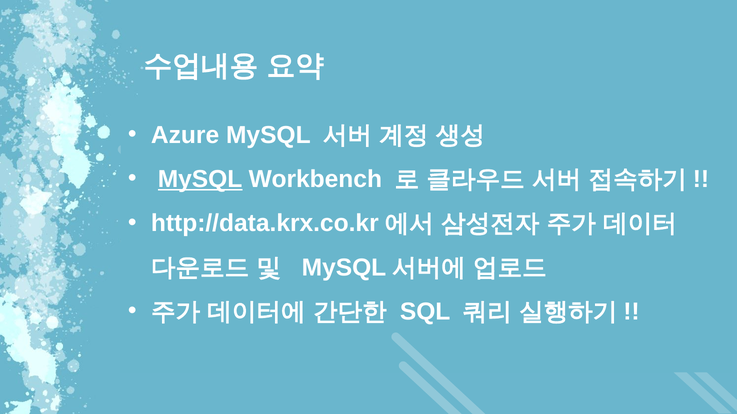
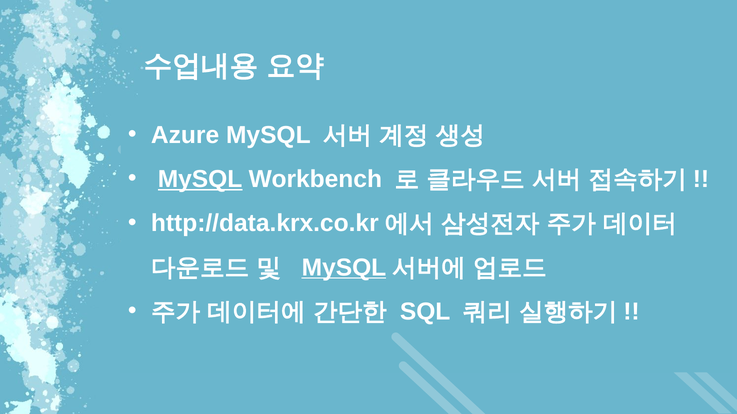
MySQL underline: none -> present (344, 268)
